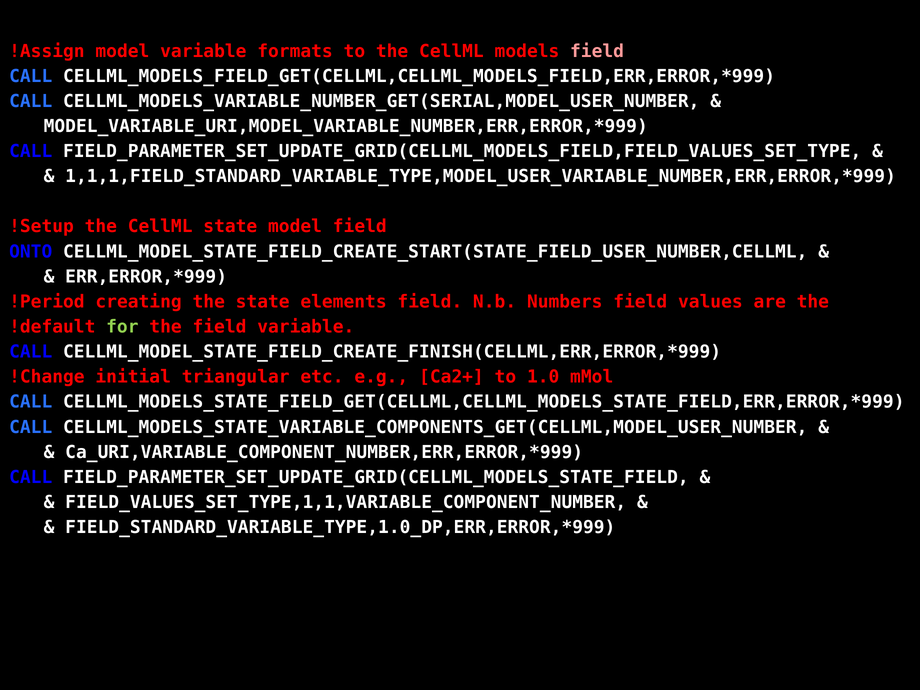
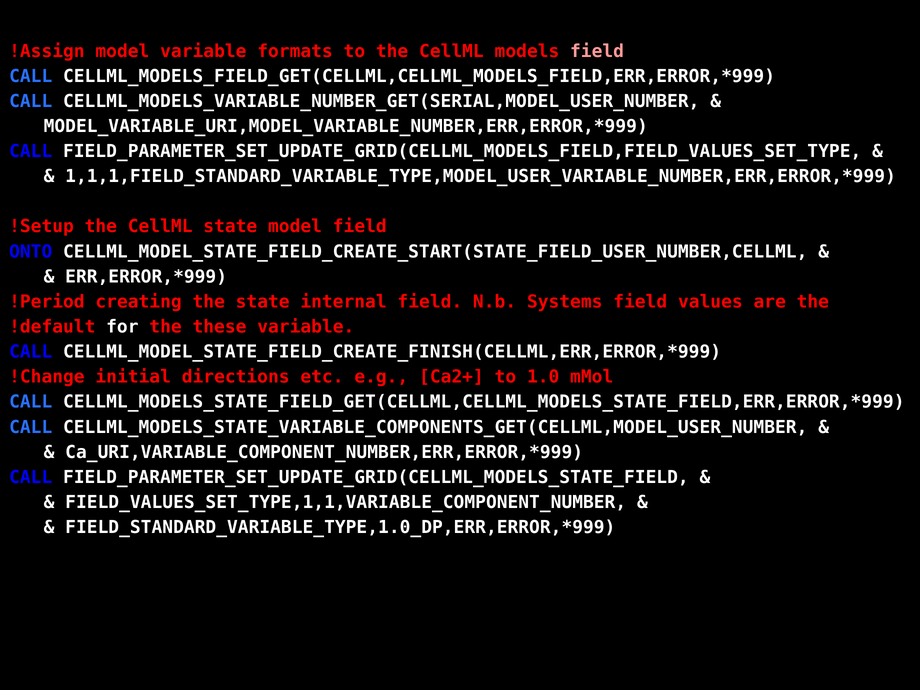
elements: elements -> internal (344, 302)
Numbers: Numbers -> Systems (565, 302)
for colour: light green -> white (122, 327)
the field: field -> these (220, 327)
triangular: triangular -> directions (236, 377)
